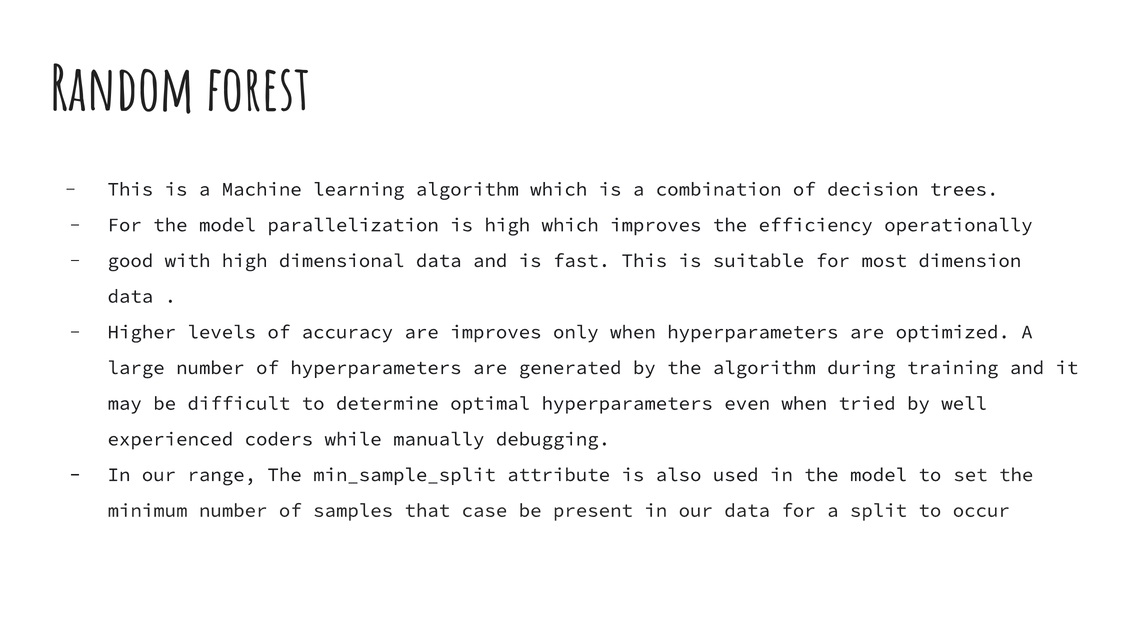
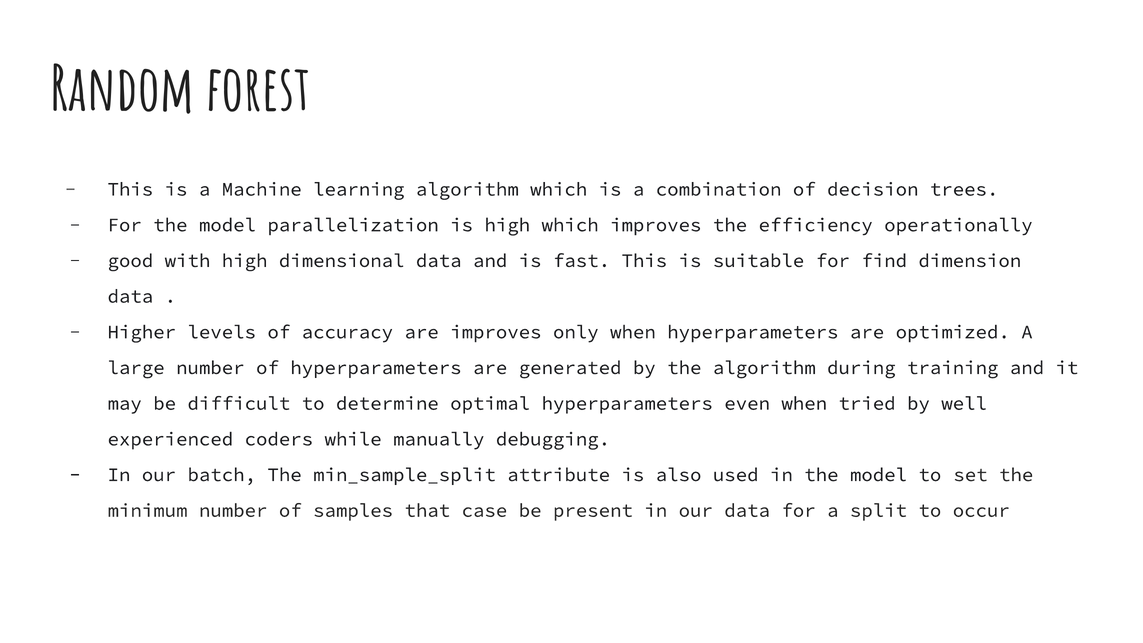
most: most -> find (884, 261)
range: range -> batch (222, 475)
